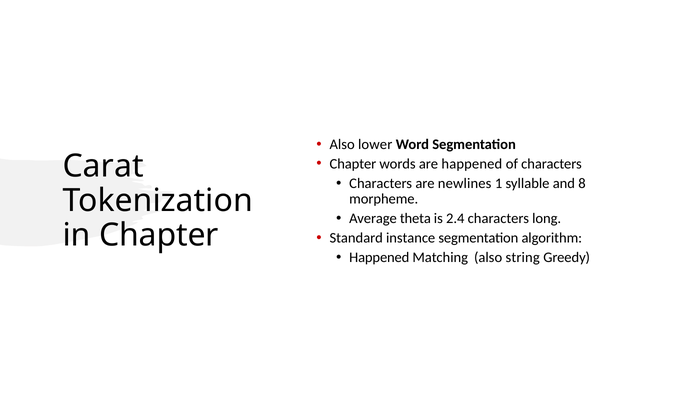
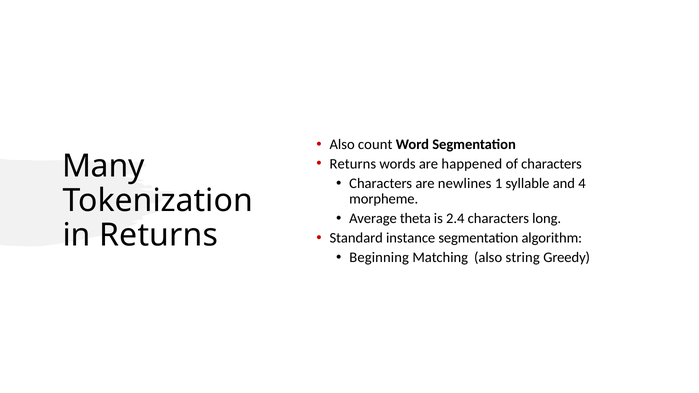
lower: lower -> count (375, 144)
Chapter: Chapter -> Returns (353, 164)
Carat: Carat -> Many (103, 166)
8: 8 -> 4 (582, 183)
in Chapter: Chapter -> Returns (159, 236)
Happened: Happened -> Beginning (379, 257)
